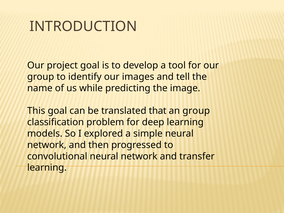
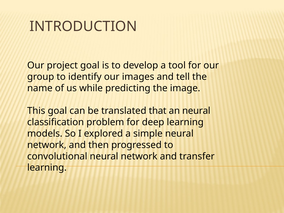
an group: group -> neural (196, 111)
